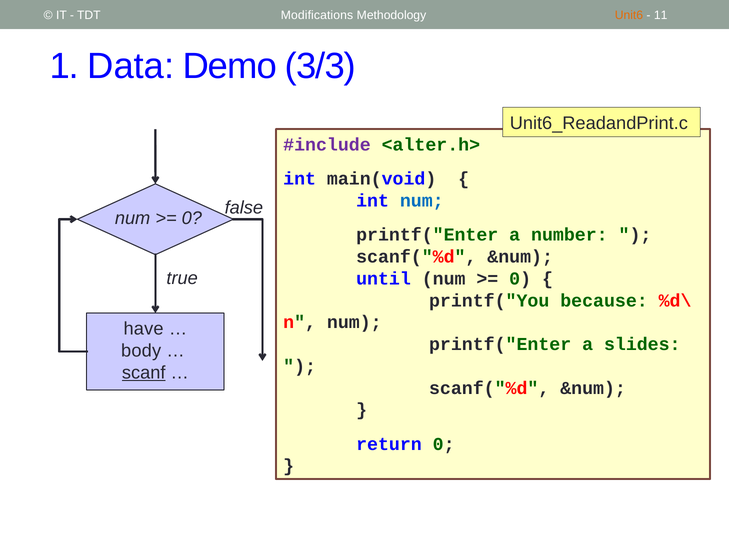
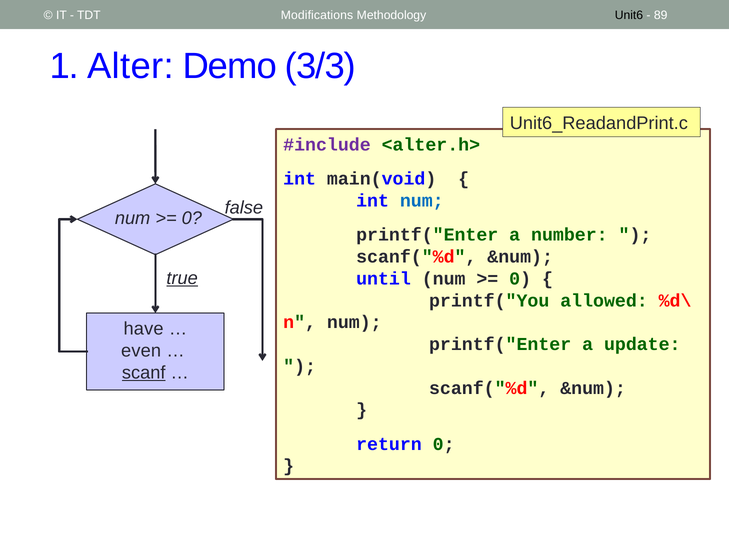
Unit6 colour: orange -> black (629, 15)
11: 11 -> 89 (661, 15)
Data: Data -> Alter (131, 66)
true underline: none -> present (182, 278)
because: because -> allowed (604, 300)
slides: slides -> update (642, 344)
body: body -> even (141, 351)
